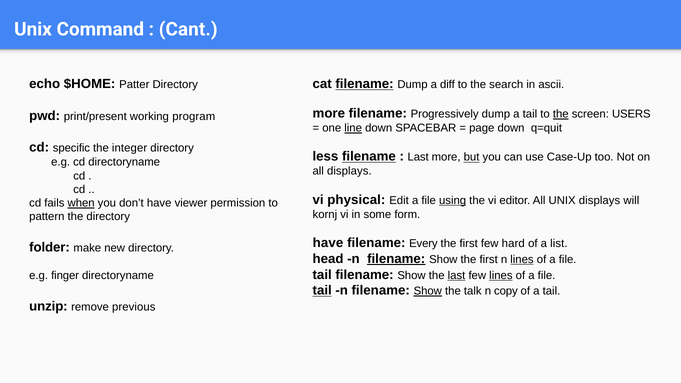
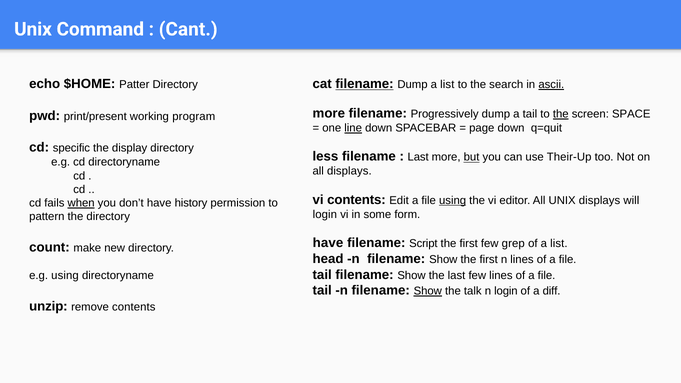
Dump a diff: diff -> list (447, 85)
ascii underline: none -> present (551, 85)
USERS: USERS -> SPACE (631, 114)
integer: integer -> display (130, 148)
filename underline: present -> none (369, 157)
Case-Up: Case-Up -> Their-Up (569, 157)
vi physical: physical -> contents (356, 200)
viewer: viewer -> history (191, 203)
kornj: kornj -> login (325, 214)
Every: Every -> Script (423, 244)
hard: hard -> grep (513, 244)
folder: folder -> count (49, 247)
filename underline: present -> none (396, 259)
lines underline: present -> none (522, 259)
last underline: present -> none (457, 275)
lines underline: present -> none (501, 275)
e.g finger: finger -> using (65, 276)
tail underline: present -> none (322, 291)
n copy: copy -> login (506, 291)
of a tail: tail -> diff (552, 291)
remove previous: previous -> contents (134, 307)
